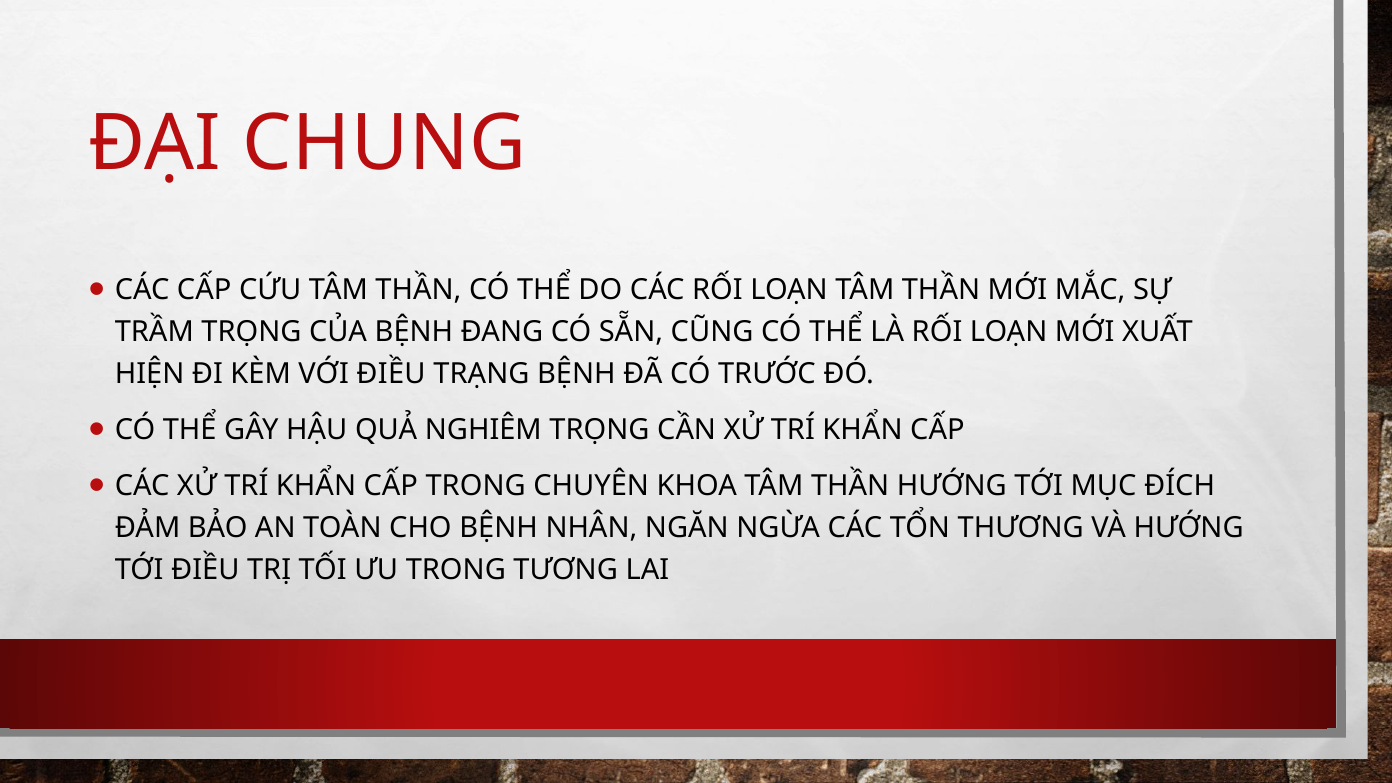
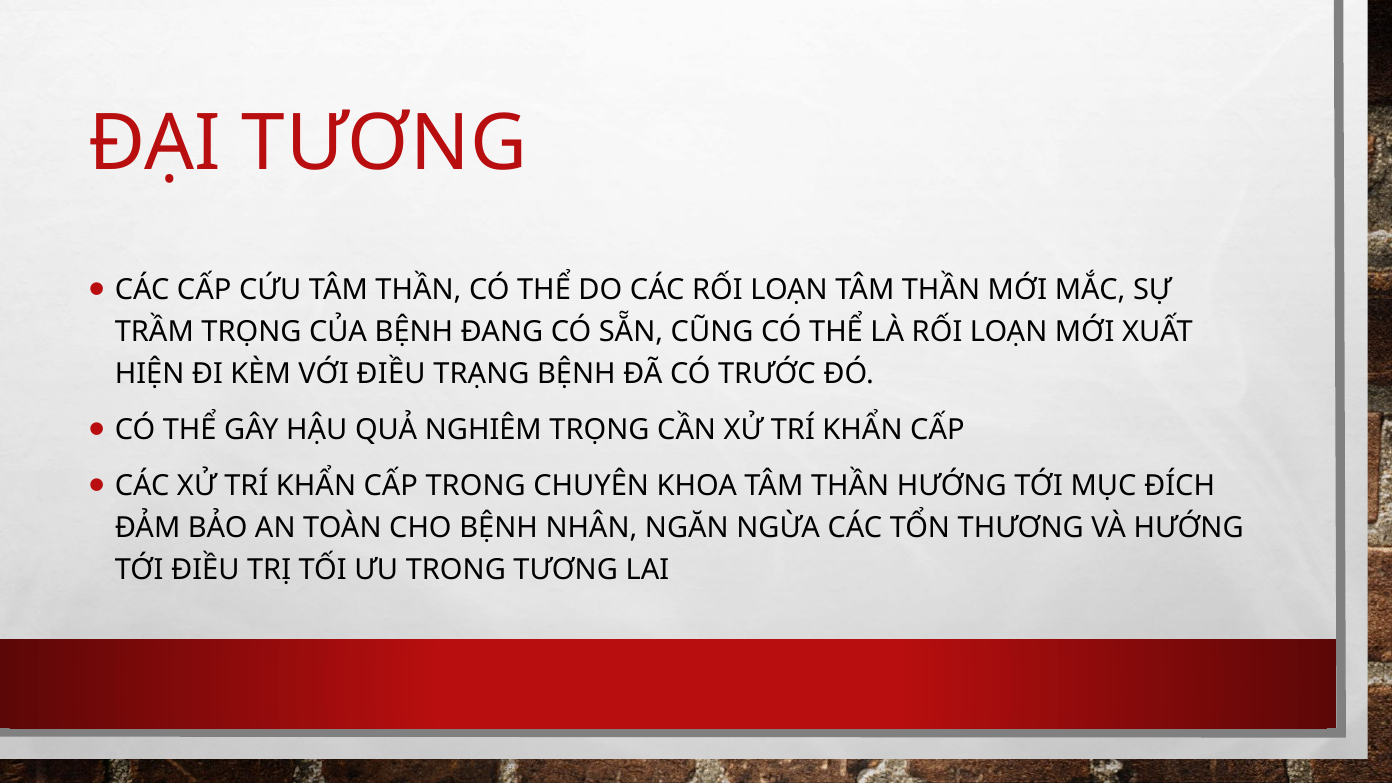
ĐẠI CHUNG: CHUNG -> TƯƠNG (385, 144)
